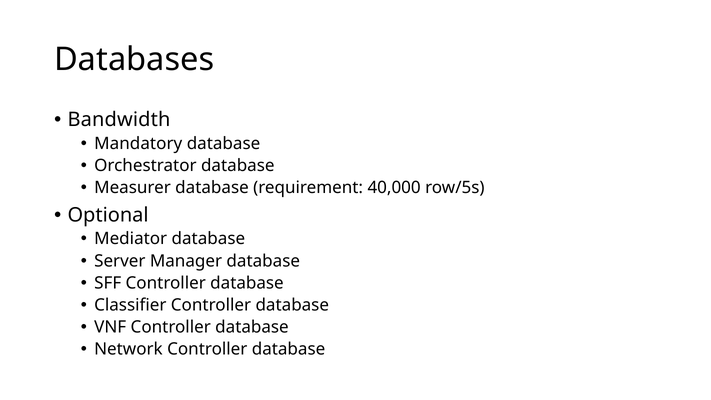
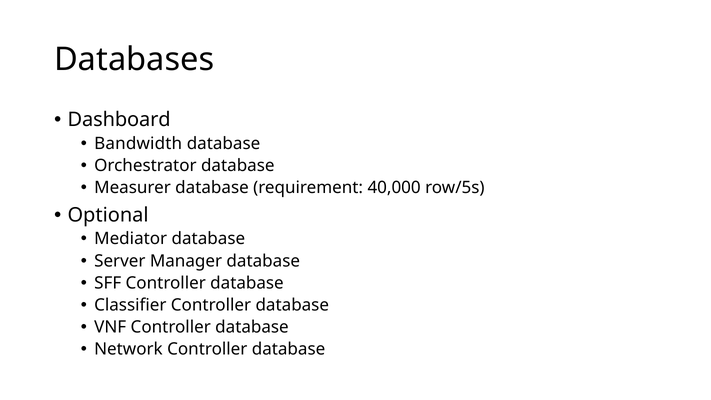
Bandwidth: Bandwidth -> Dashboard (119, 120)
Mandatory: Mandatory -> Bandwidth (138, 144)
